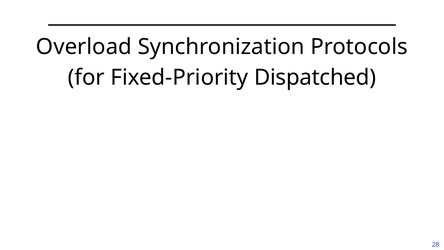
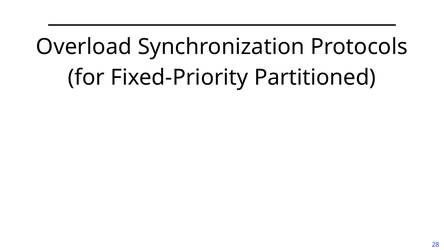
Dispatched: Dispatched -> Partitioned (315, 77)
